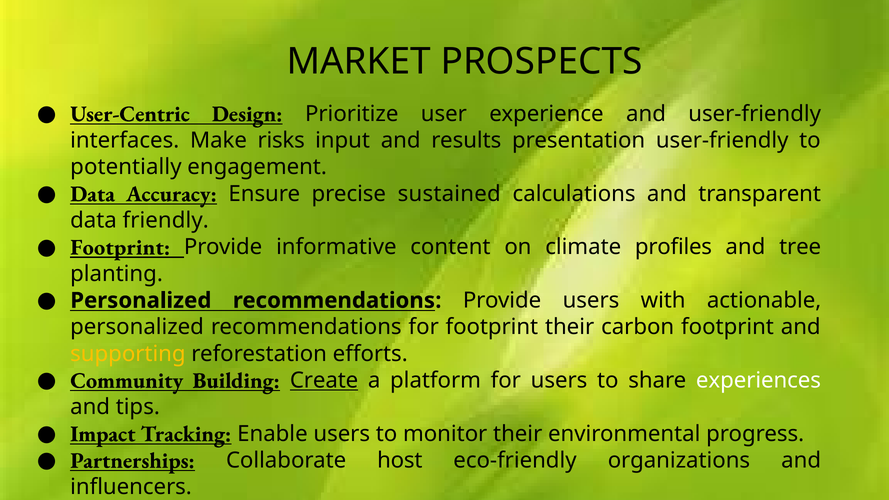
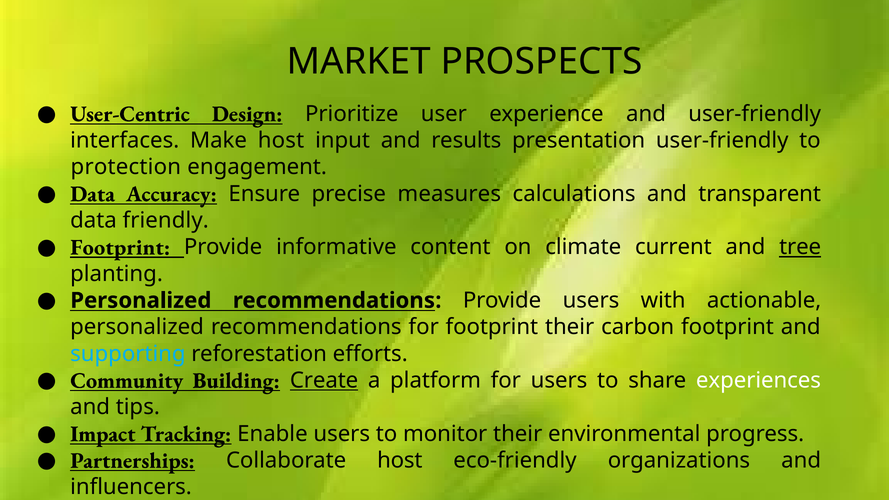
Make risks: risks -> host (281, 141)
potentially: potentially -> protection (126, 167)
precise sustained: sustained -> measures (449, 194)
profiles: profiles -> current (673, 247)
tree underline: none -> present (800, 247)
supporting colour: yellow -> light blue (128, 354)
